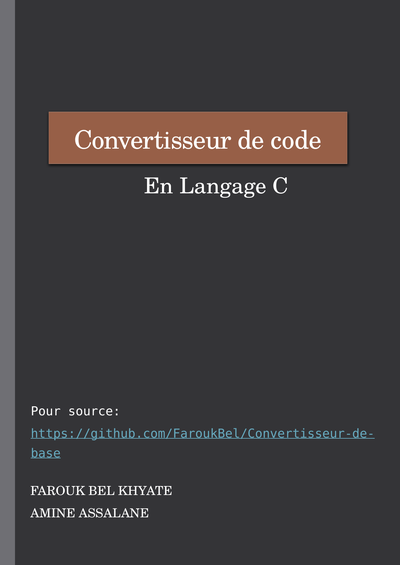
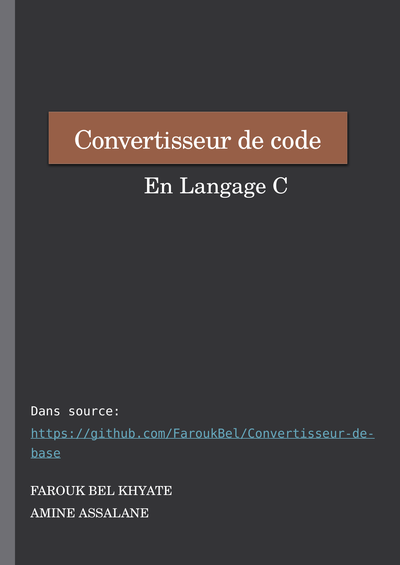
Pour: Pour -> Dans (46, 412)
